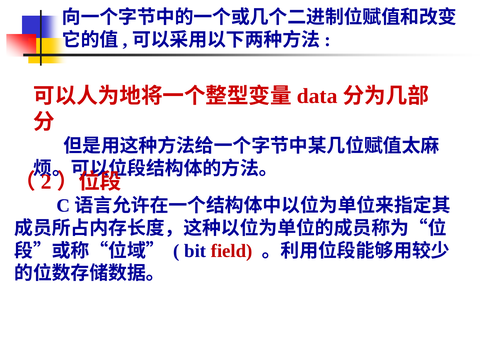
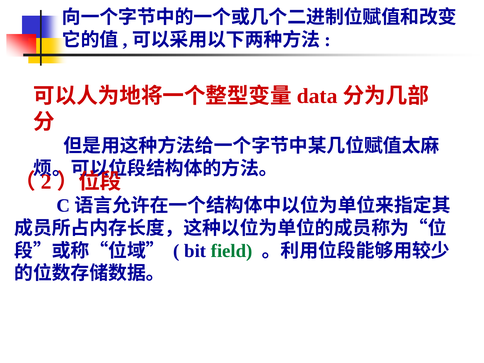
field colour: red -> green (232, 251)
